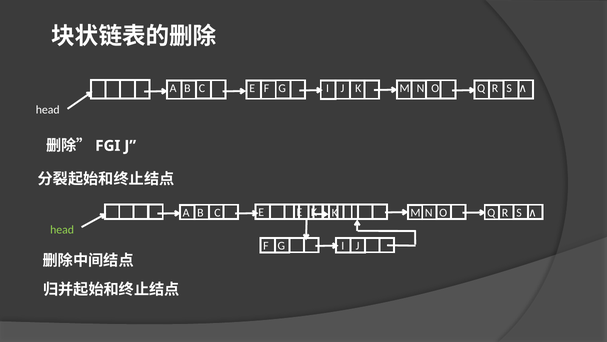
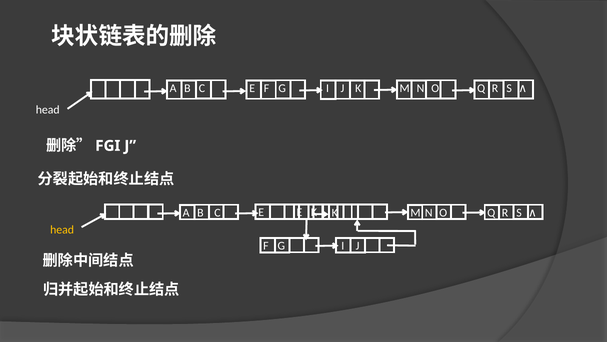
head colour: light green -> yellow (62, 229)
